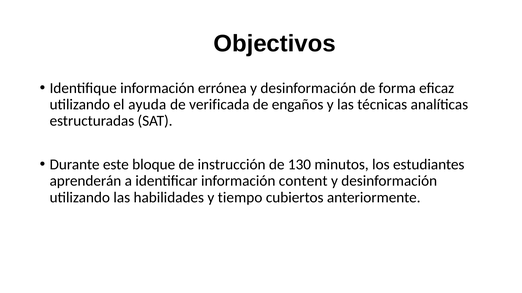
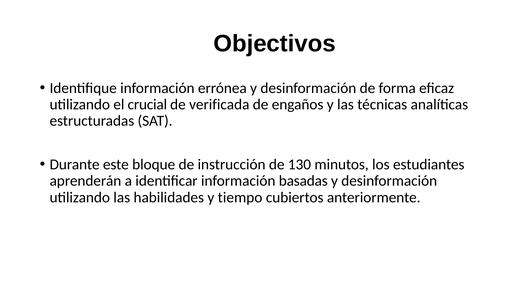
ayuda: ayuda -> crucial (147, 105)
content: content -> basadas (303, 181)
